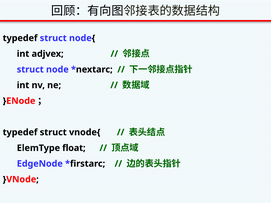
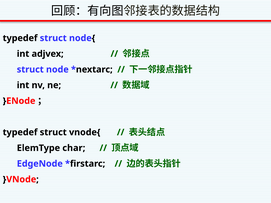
float: float -> char (74, 148)
